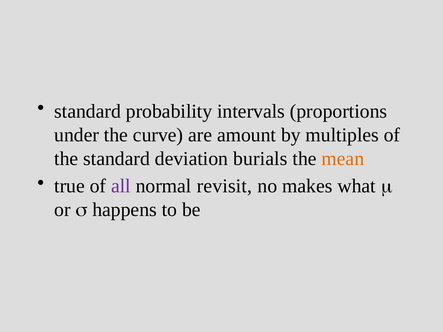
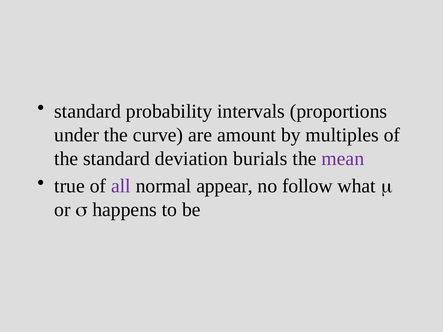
mean colour: orange -> purple (343, 159)
revisit: revisit -> appear (225, 186)
makes: makes -> follow (307, 186)
